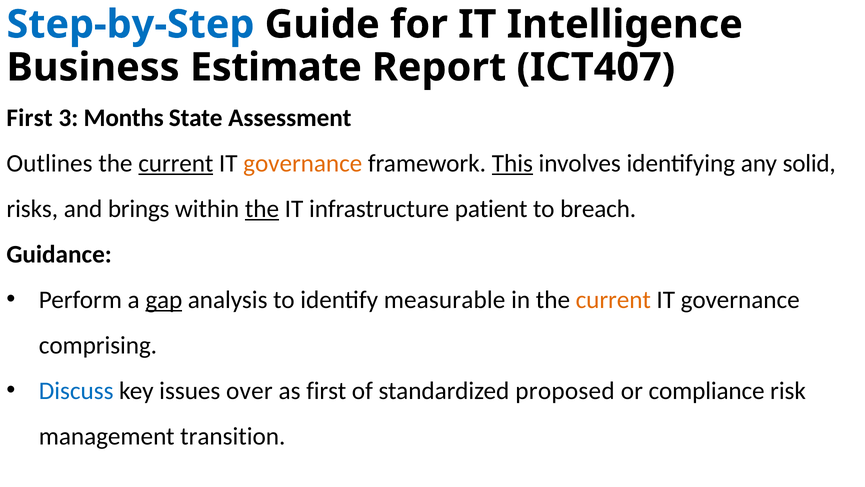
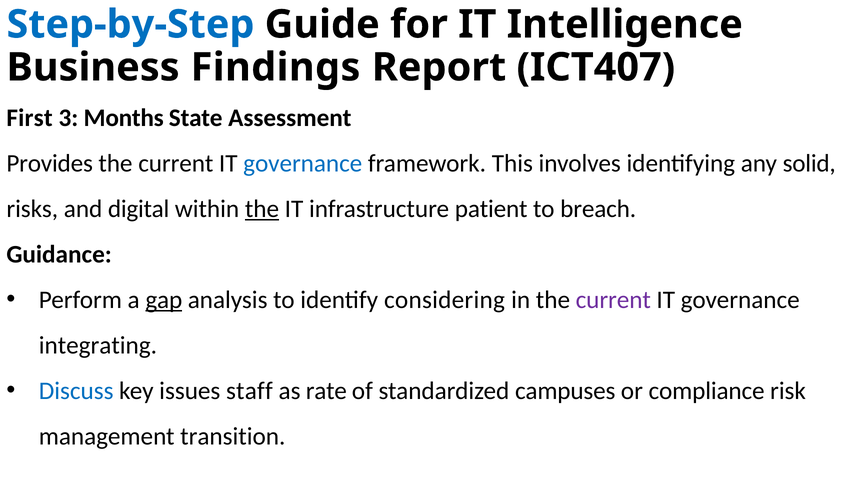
Estimate: Estimate -> Findings (276, 67)
Outlines: Outlines -> Provides (50, 163)
current underline: present -> none (176, 163)
governance colour: orange -> blue (303, 163)
This underline: present -> none (512, 163)
brings: brings -> digital (139, 209)
measurable: measurable -> considering (445, 300)
current colour: orange -> purple (613, 300)
comprising: comprising -> integrating (98, 345)
over: over -> staff (249, 390)
as first: first -> rate (326, 390)
proposed: proposed -> campuses (565, 390)
